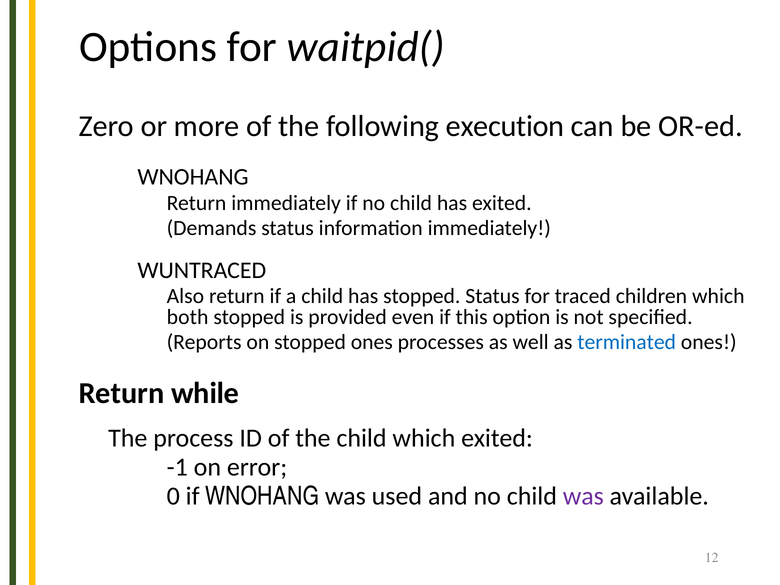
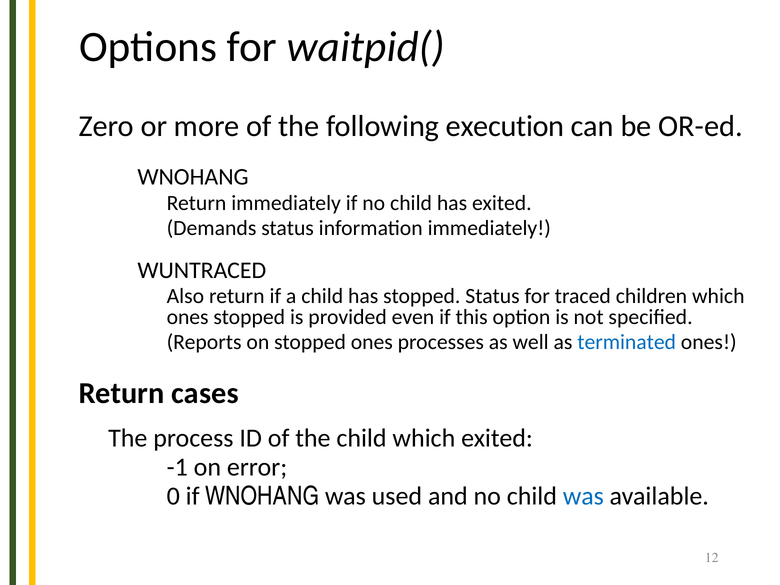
both: both -> ones (188, 317)
while: while -> cases (205, 393)
was colour: purple -> blue (583, 496)
